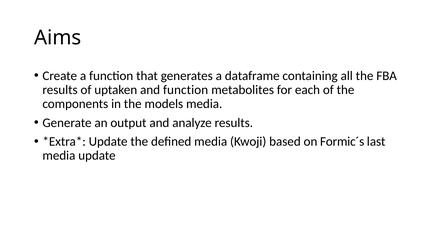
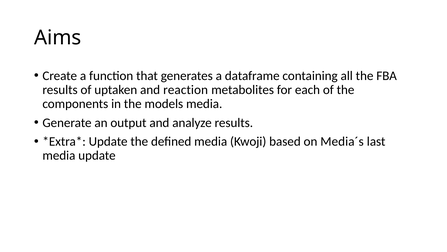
and function: function -> reaction (186, 90)
Formic´s: Formic´s -> Media´s (342, 141)
